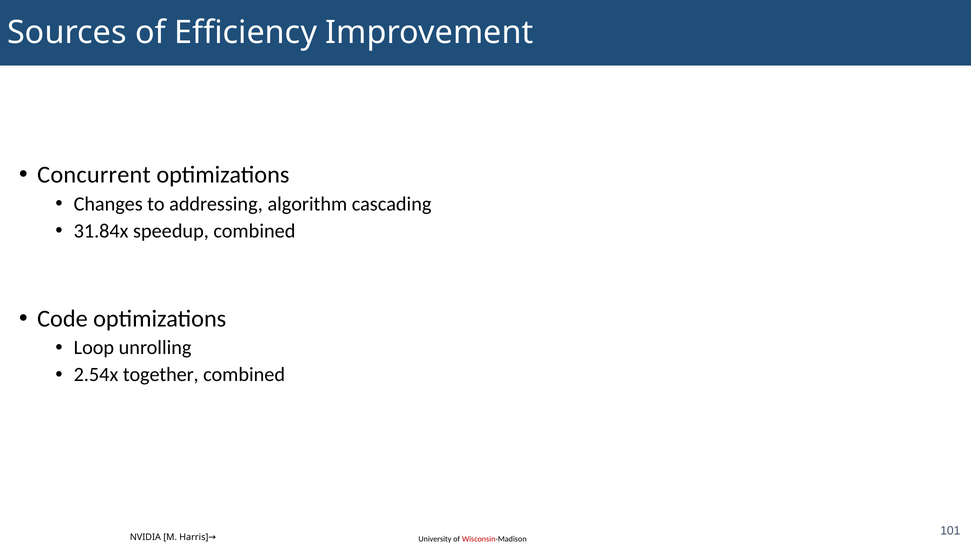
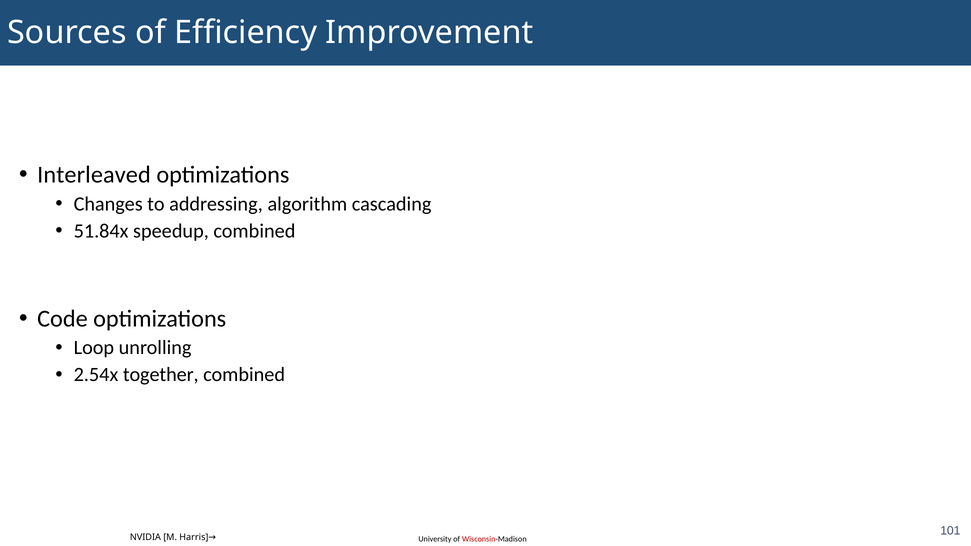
Concurrent: Concurrent -> Interleaved (94, 175)
31.84x: 31.84x -> 51.84x (101, 231)
